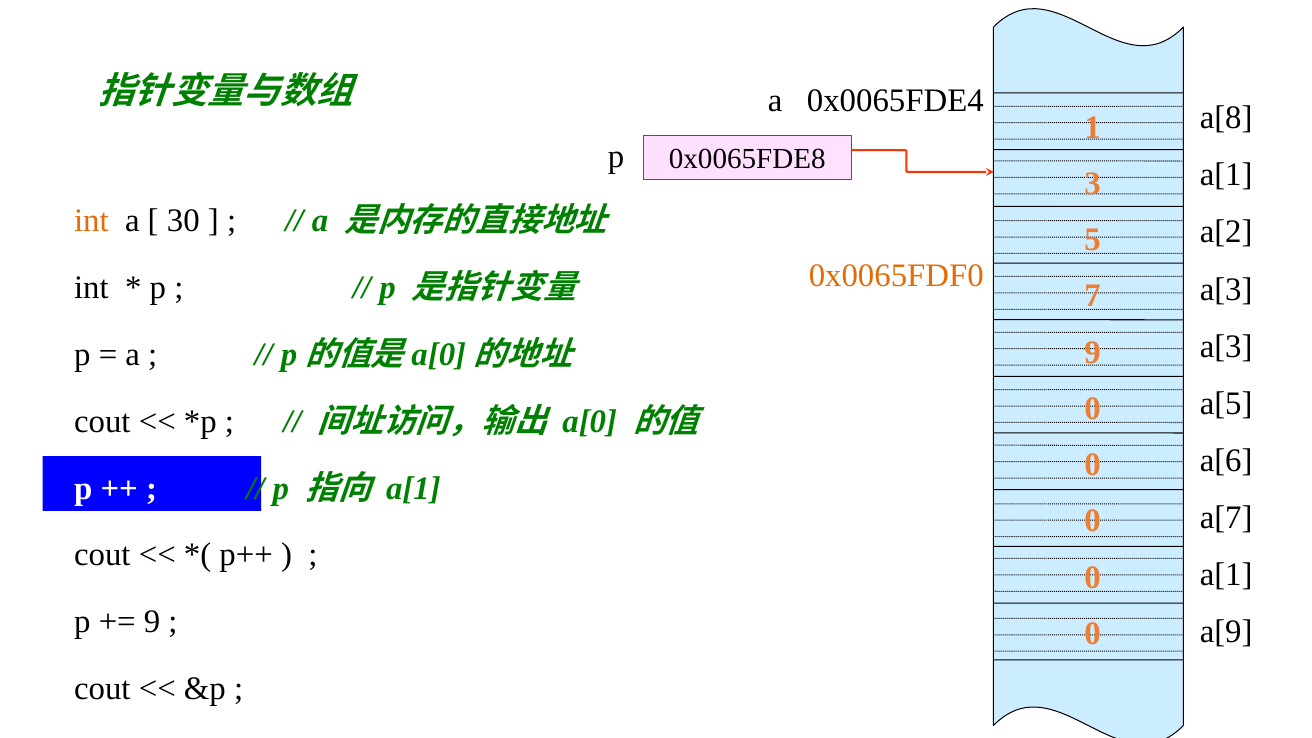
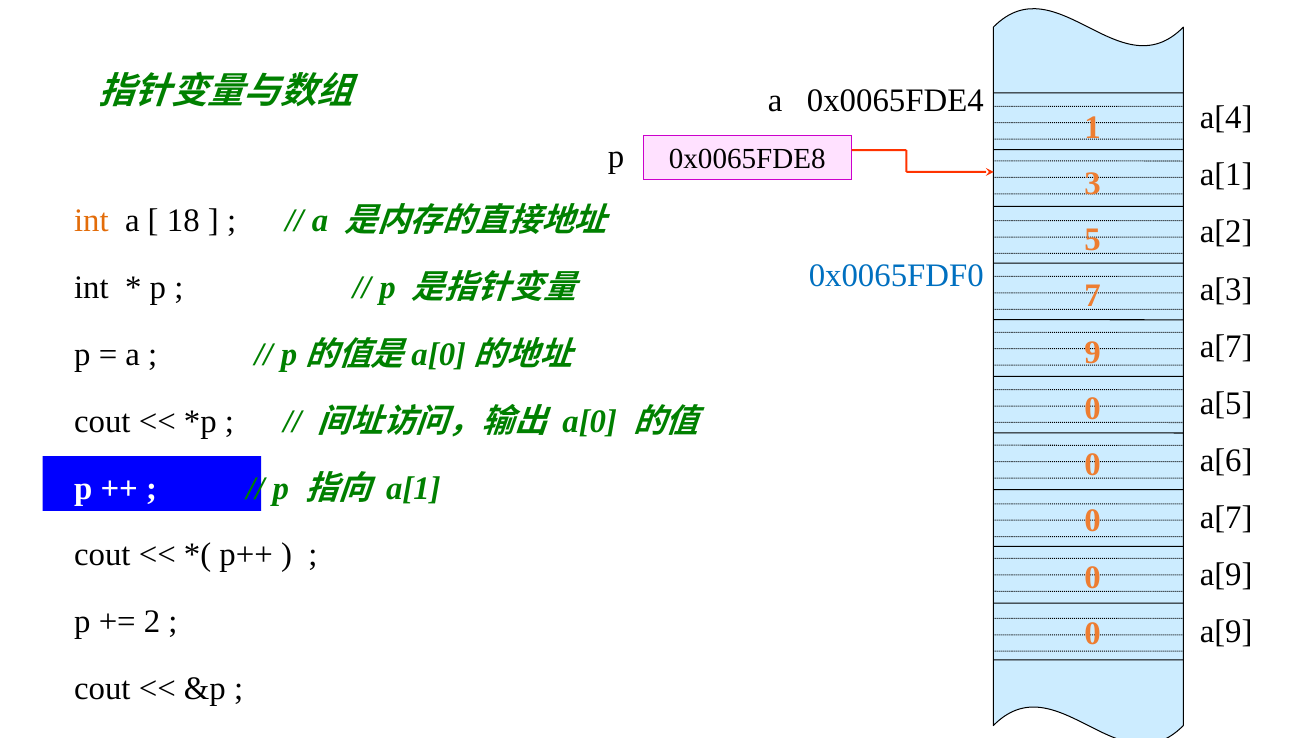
a[8: a[8 -> a[4 (1226, 118)
30: 30 -> 18 (183, 221)
0x0065FDF0 colour: orange -> blue (896, 275)
a[3: a[3 -> a[7 (1226, 346)
a[1: a[1 -> a[9 (1226, 575)
9: 9 -> 2 (152, 622)
